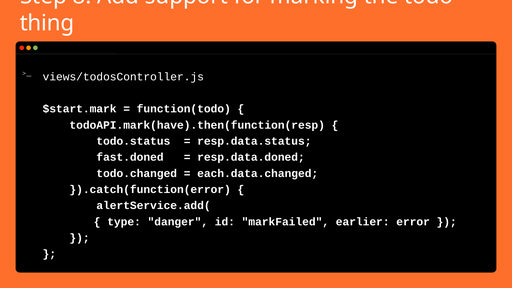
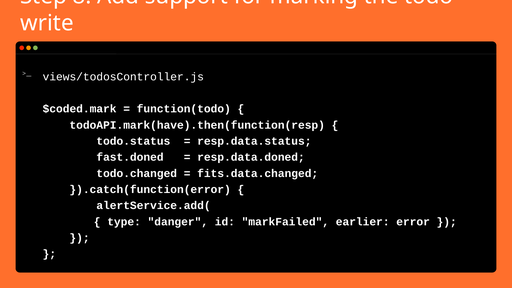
thing: thing -> write (47, 23)
$start.mark: $start.mark -> $coded.mark (80, 109)
each.data.changed: each.data.changed -> fits.data.changed (258, 173)
